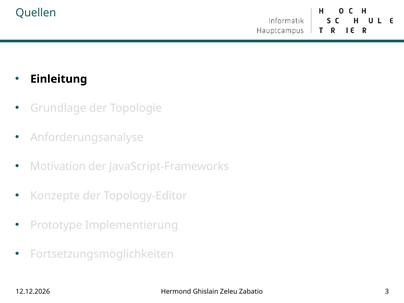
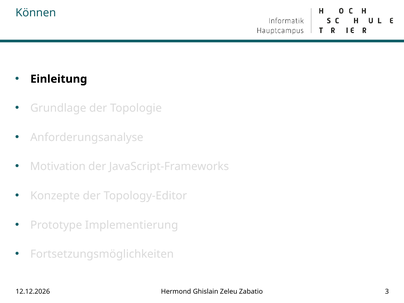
Quellen: Quellen -> Können (36, 13)
